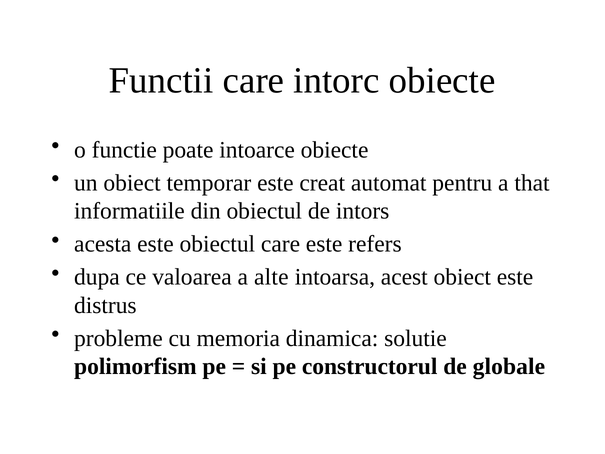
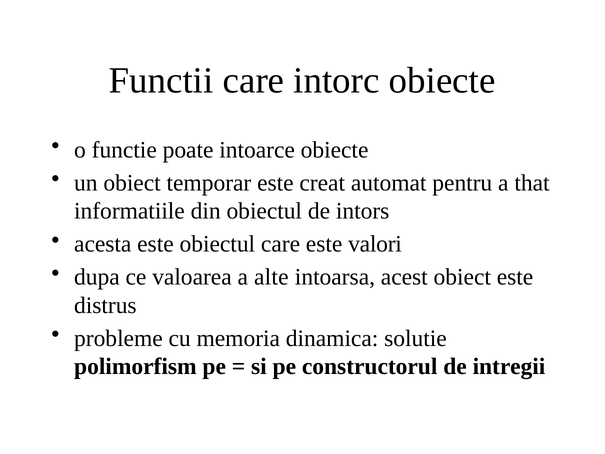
refers: refers -> valori (375, 244)
globale: globale -> intregii (509, 366)
